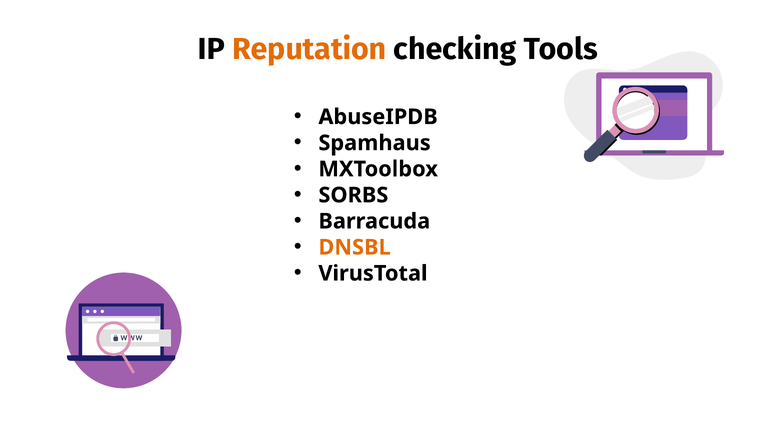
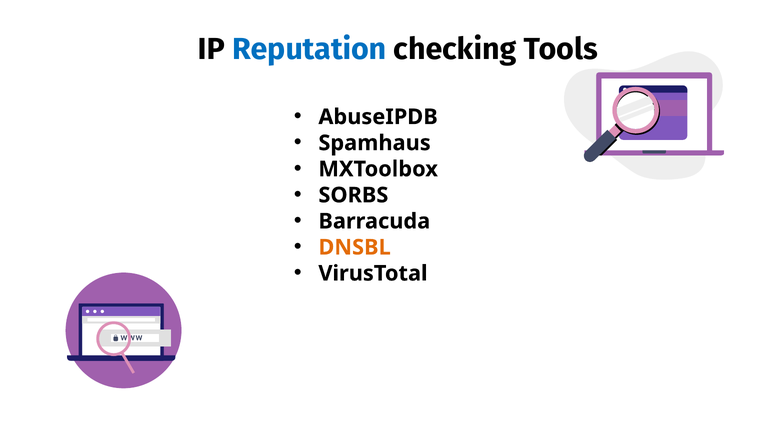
Reputation colour: orange -> blue (309, 49)
